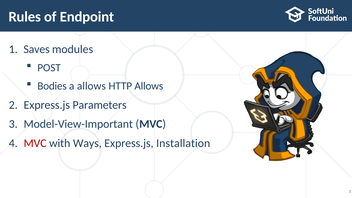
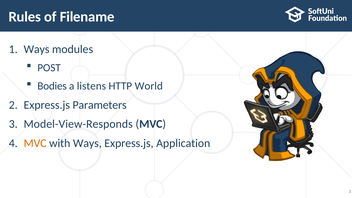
Endpoint: Endpoint -> Filename (87, 17)
Saves: Saves -> Ways (37, 49)
a allows: allows -> listens (91, 86)
HTTP Allows: Allows -> World (149, 86)
Model-View-Important: Model-View-Important -> Model-View-Responds (78, 124)
MVC colour: red -> orange (35, 143)
Installation: Installation -> Application (183, 143)
